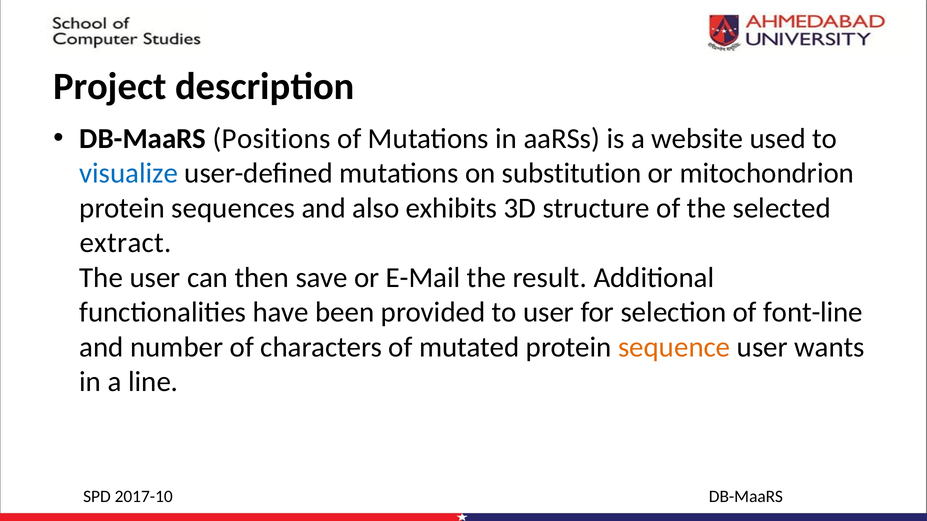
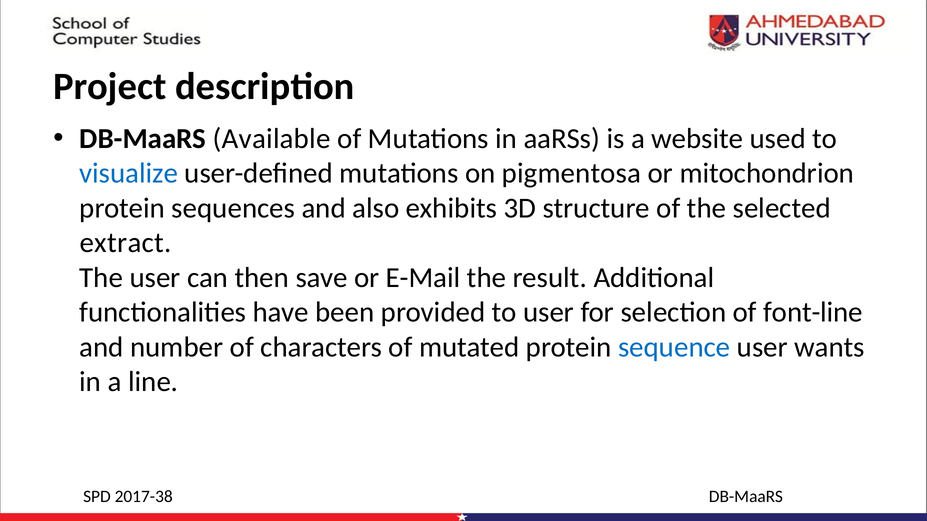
Positions: Positions -> Available (272, 139)
substitution: substitution -> pigmentosa (571, 174)
sequence colour: orange -> blue (674, 347)
2017-10: 2017-10 -> 2017-38 (144, 497)
